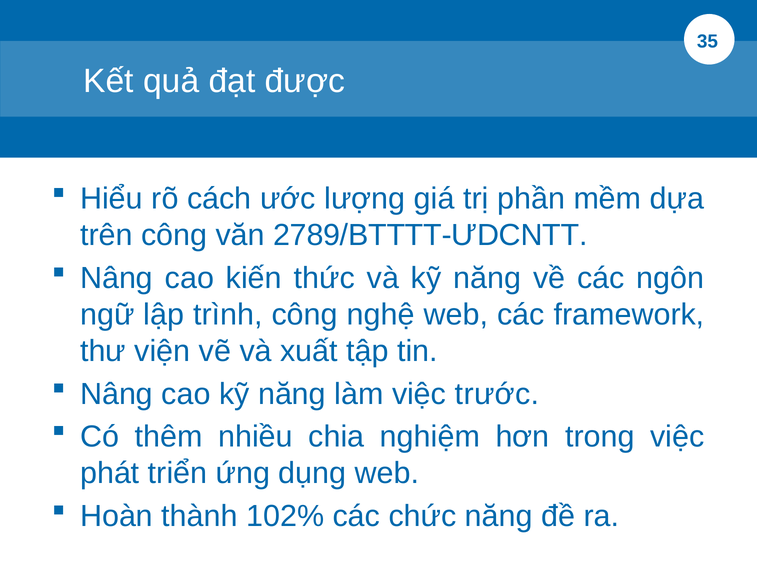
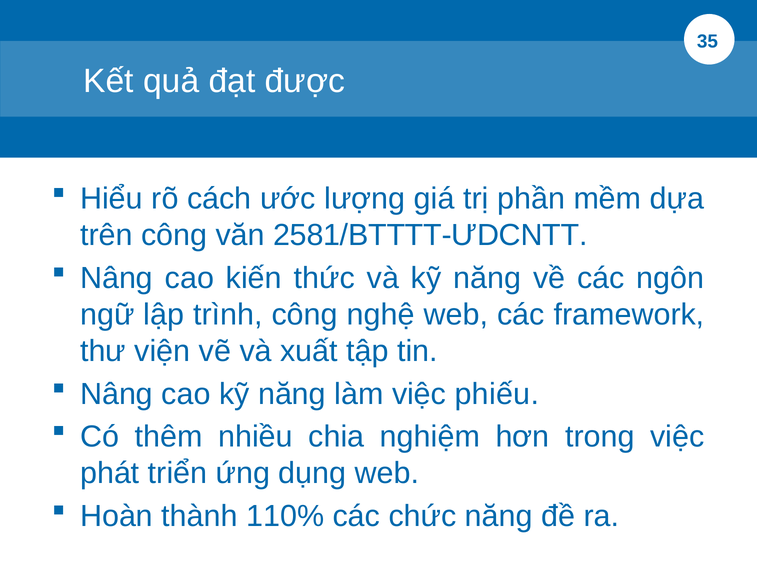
2789/BTTTT-ƯDCNTT: 2789/BTTTT-ƯDCNTT -> 2581/BTTTT-ƯDCNTT (430, 235)
trước: trước -> phiếu (497, 394)
102%: 102% -> 110% (285, 516)
